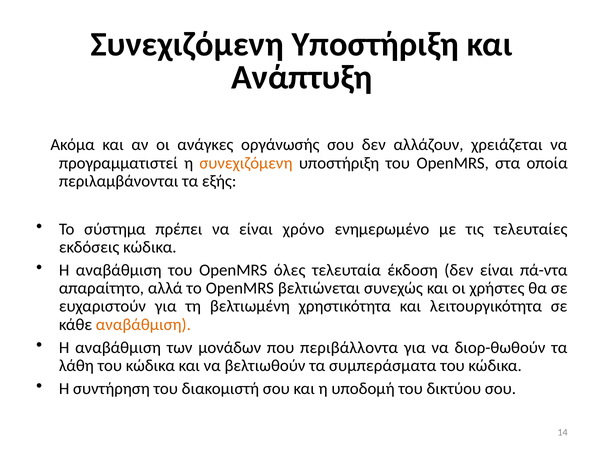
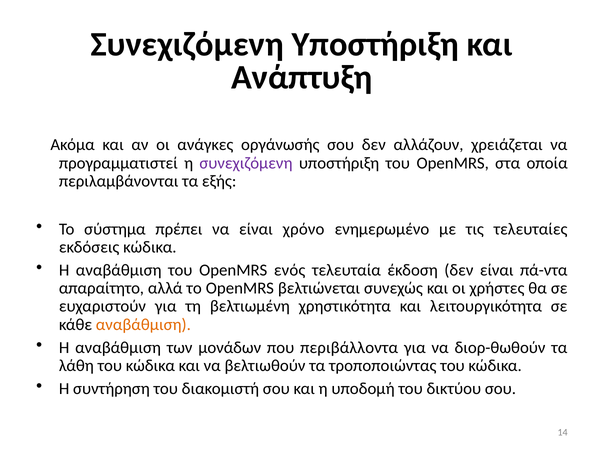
συνεχιζόμενη colour: orange -> purple (246, 163)
όλες: όλες -> ενός (290, 270)
συμπεράσματα: συμπεράσματα -> τροποποιώντας (383, 366)
